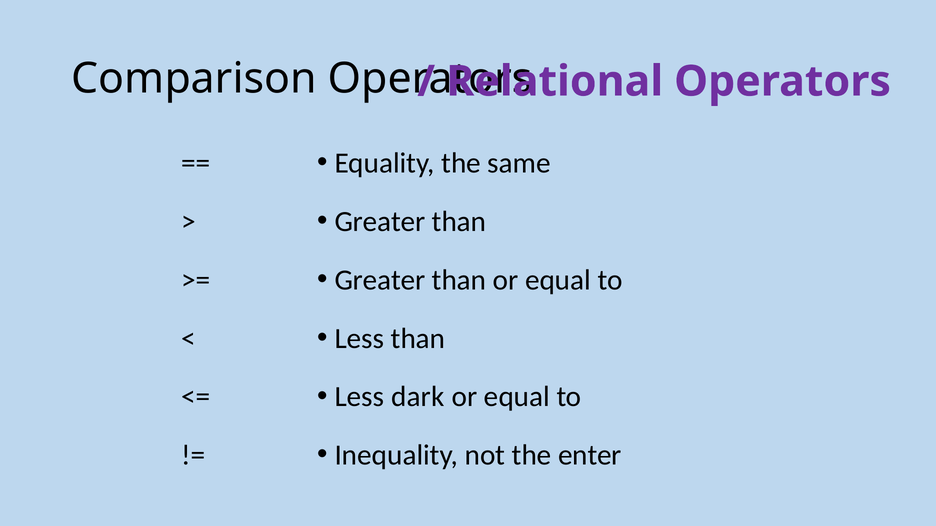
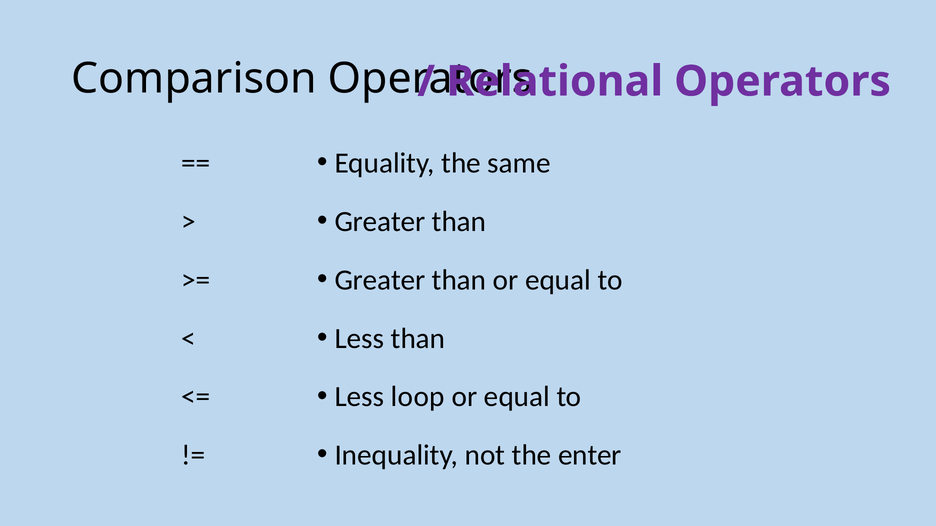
dark: dark -> loop (418, 397)
